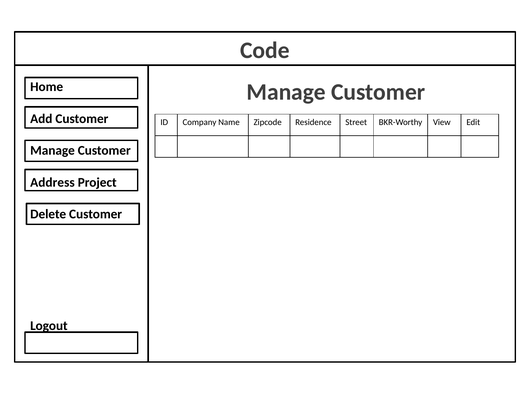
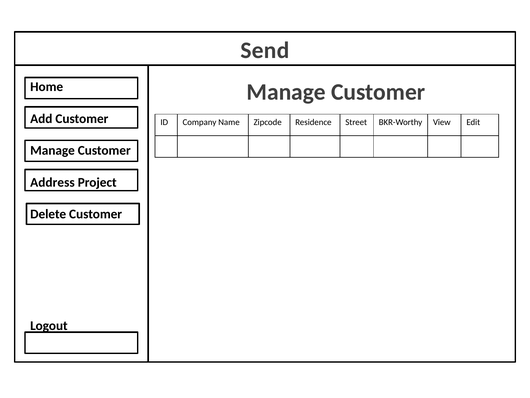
Code: Code -> Send (265, 50)
